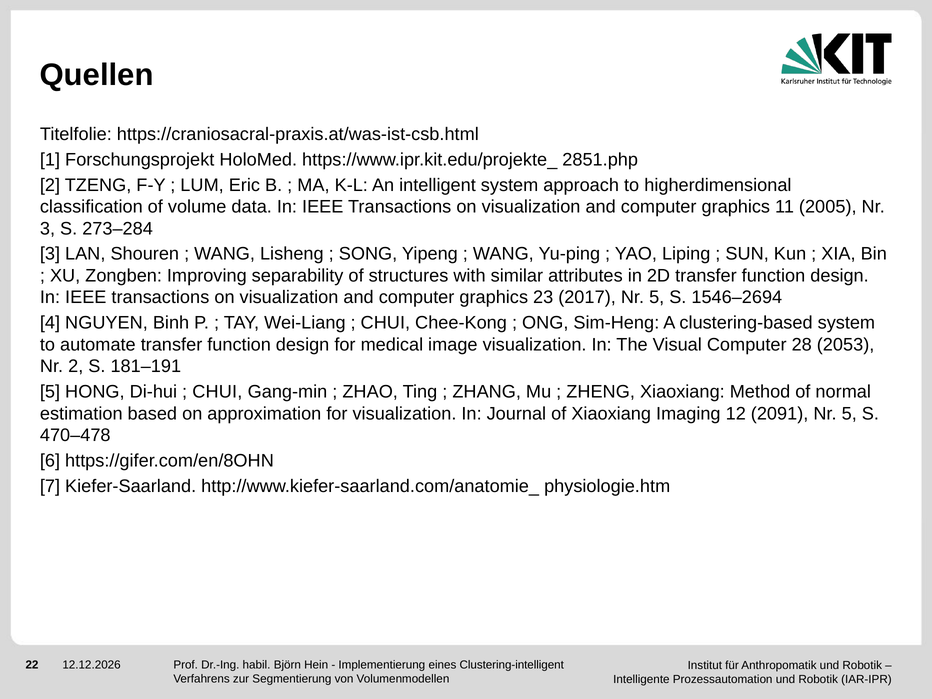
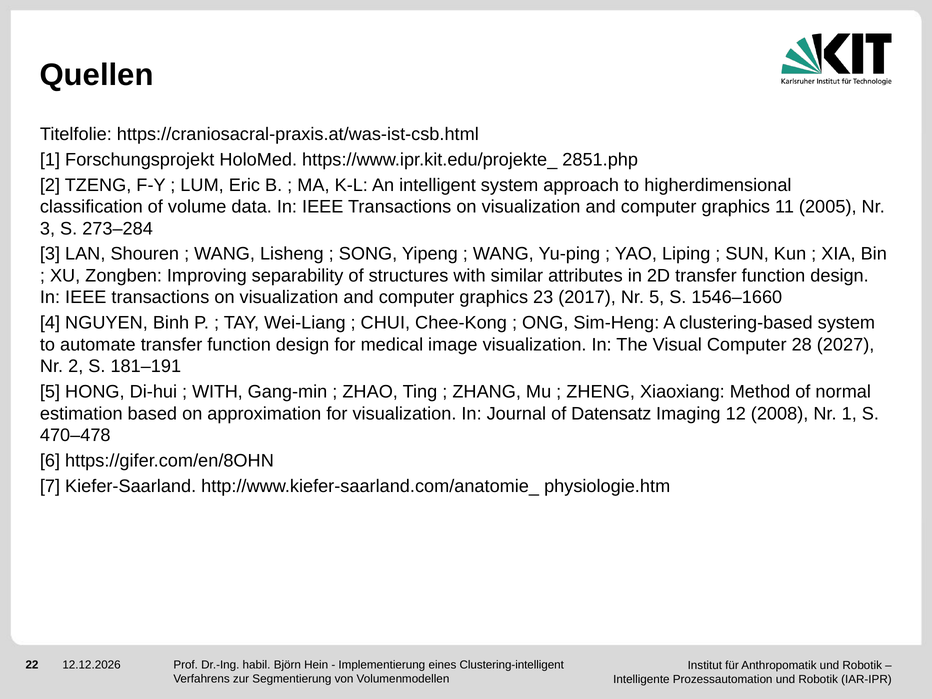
1546–2694: 1546–2694 -> 1546–1660 (737, 298)
2053: 2053 -> 2027 (846, 345)
CHUI: CHUI -> WITH (217, 392)
of Xiaoxiang: Xiaoxiang -> Datensatz (611, 414)
2091: 2091 -> 2008 (780, 414)
5: 5 -> 1 (849, 414)
